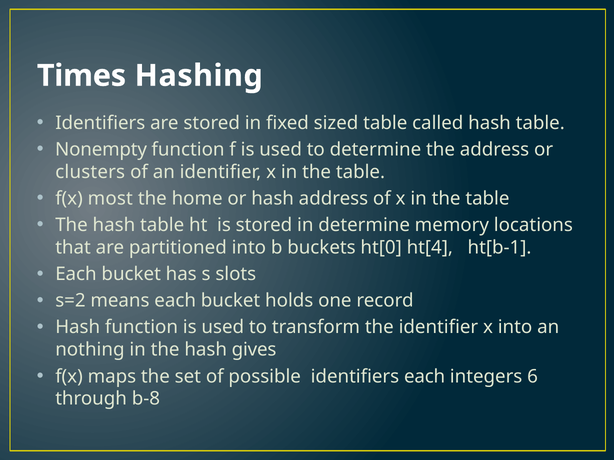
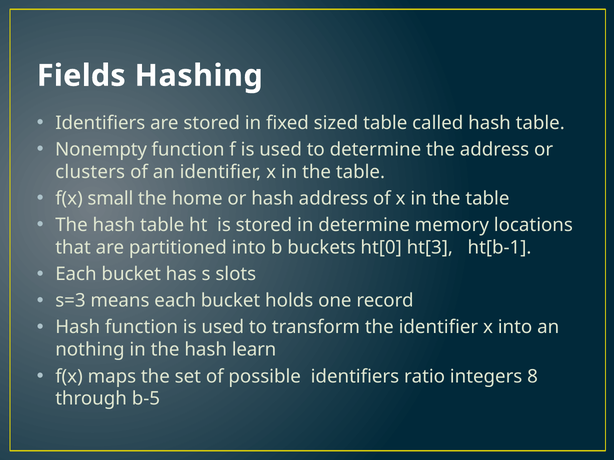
Times: Times -> Fields (81, 76)
most: most -> small (110, 199)
ht[4: ht[4 -> ht[3 (430, 248)
s=2: s=2 -> s=3 (70, 301)
gives: gives -> learn (254, 350)
identifiers each: each -> ratio (425, 377)
6: 6 -> 8 (533, 377)
b-8: b-8 -> b-5 (146, 399)
